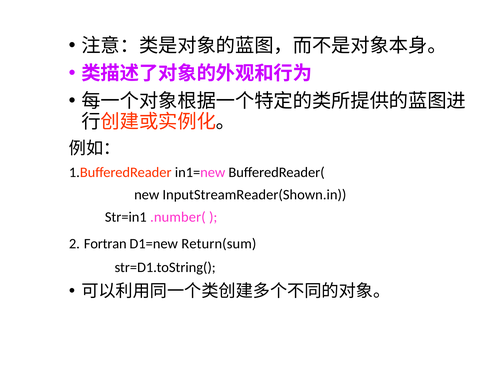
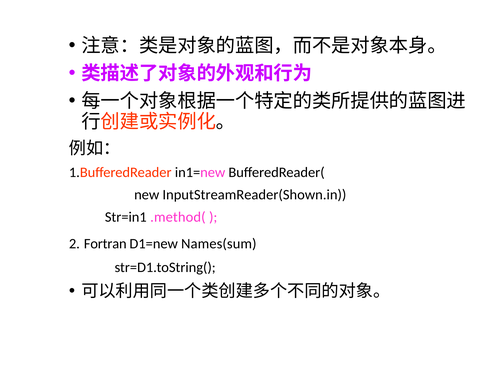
.number(: .number( -> .method( (178, 217)
Return(sum: Return(sum -> Names(sum (219, 244)
